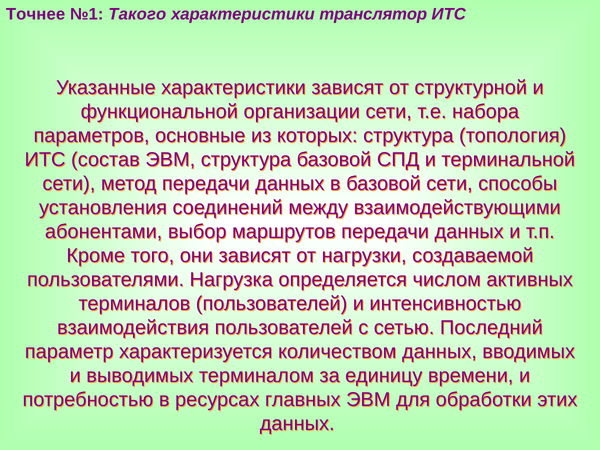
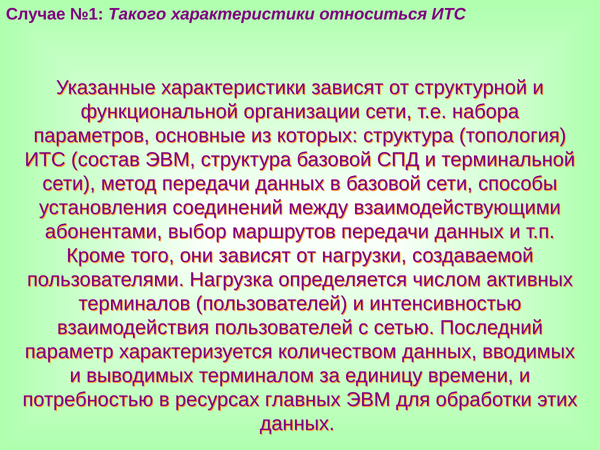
Точнее: Точнее -> Случае (36, 14)
транслятор: транслятор -> относиться (373, 14)
